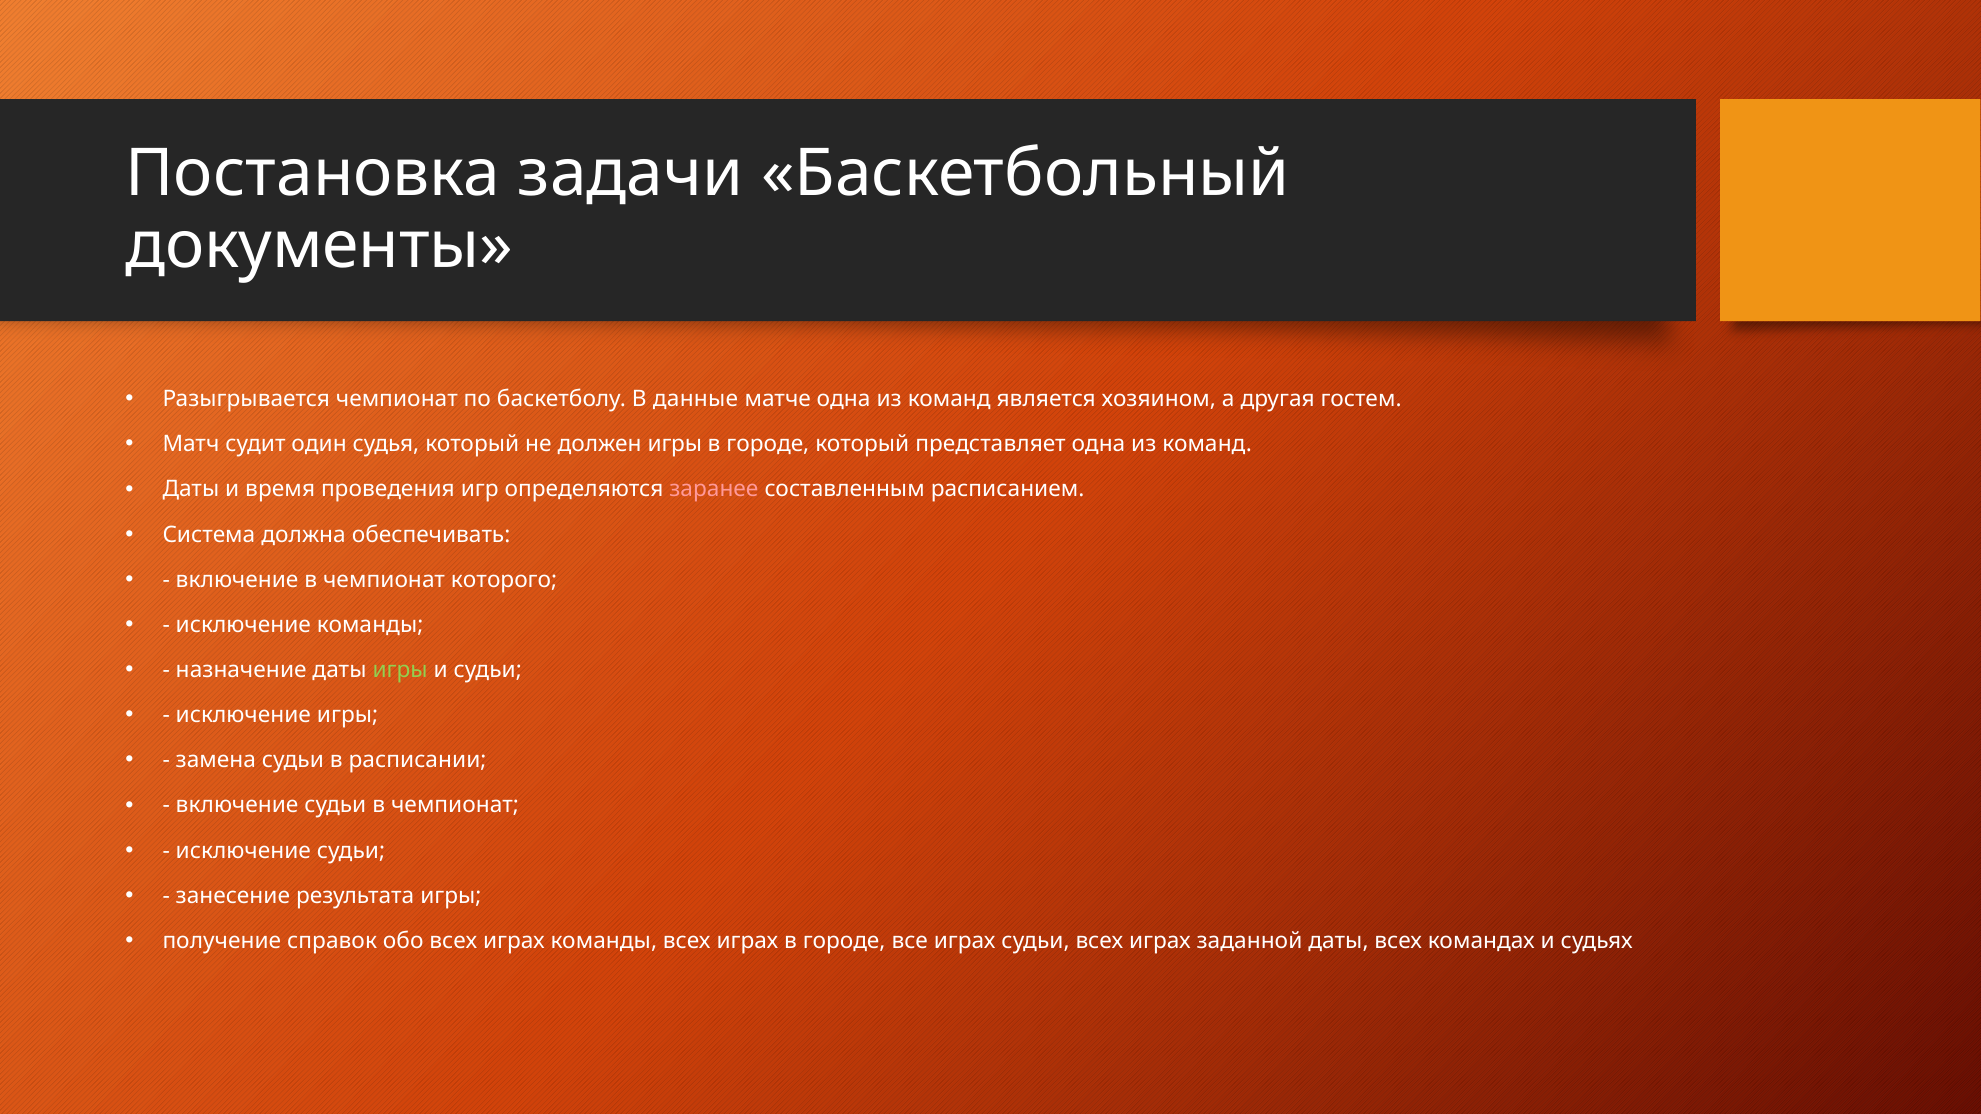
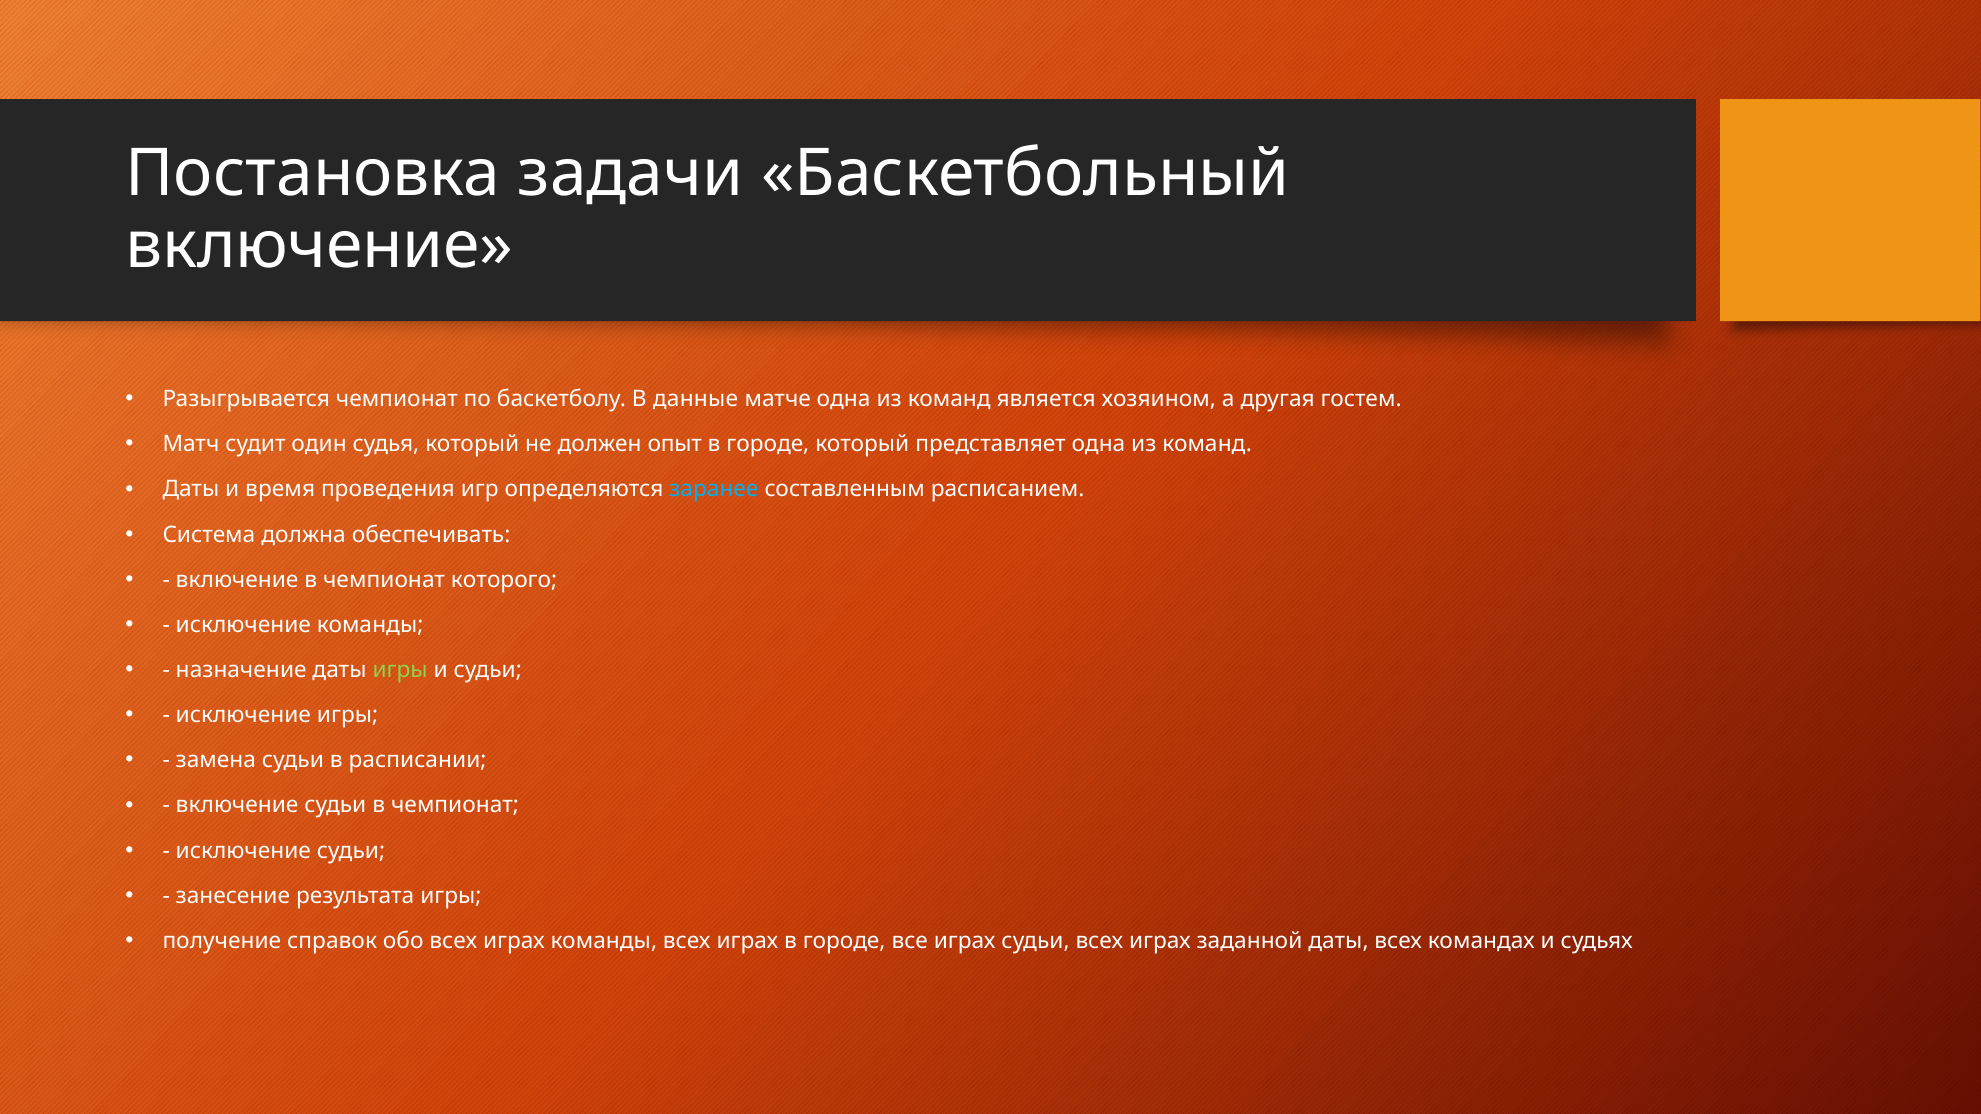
документы: документы -> включение (319, 245)
должен игры: игры -> опыт (675, 444)
заранее colour: pink -> light blue (714, 490)
